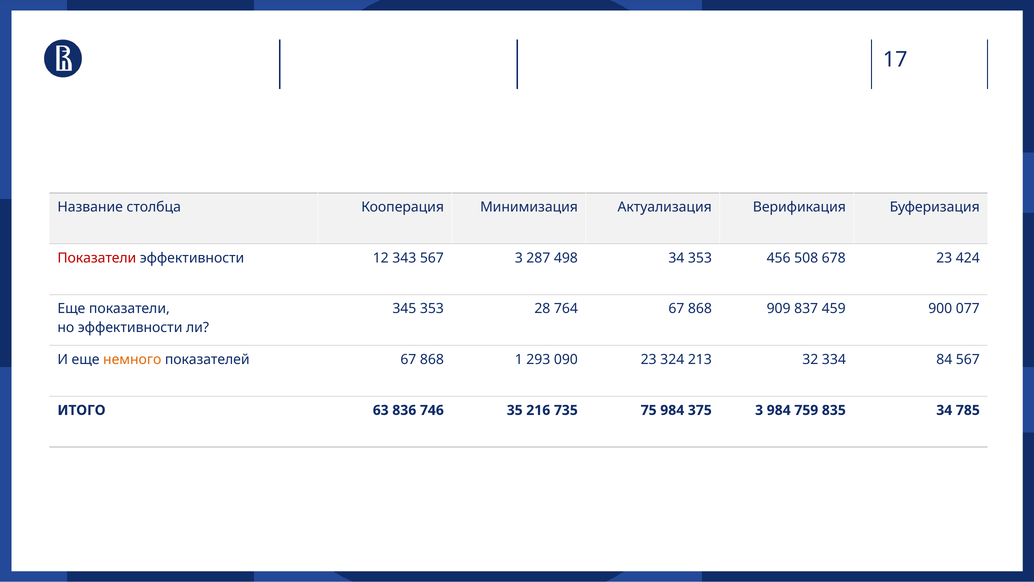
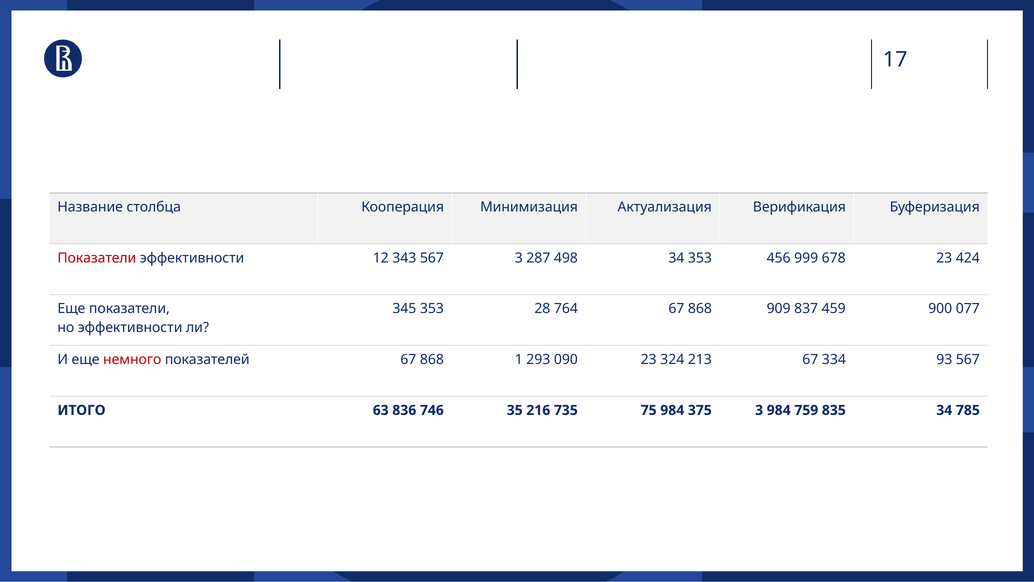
508: 508 -> 999 (806, 258)
немного colour: orange -> red (132, 359)
213 32: 32 -> 67 (810, 359)
84: 84 -> 93 (944, 359)
